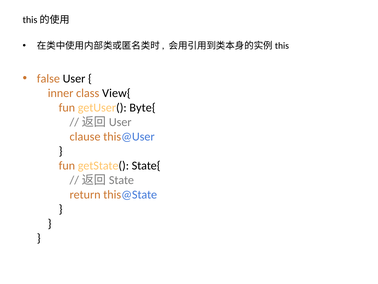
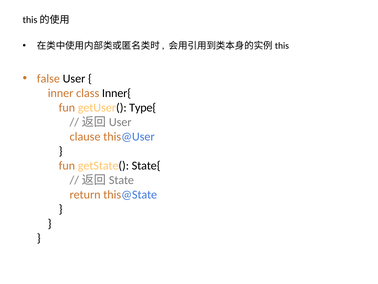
View{: View{ -> Inner{ (117, 93)
Byte{: Byte{ -> Type{ (143, 107)
